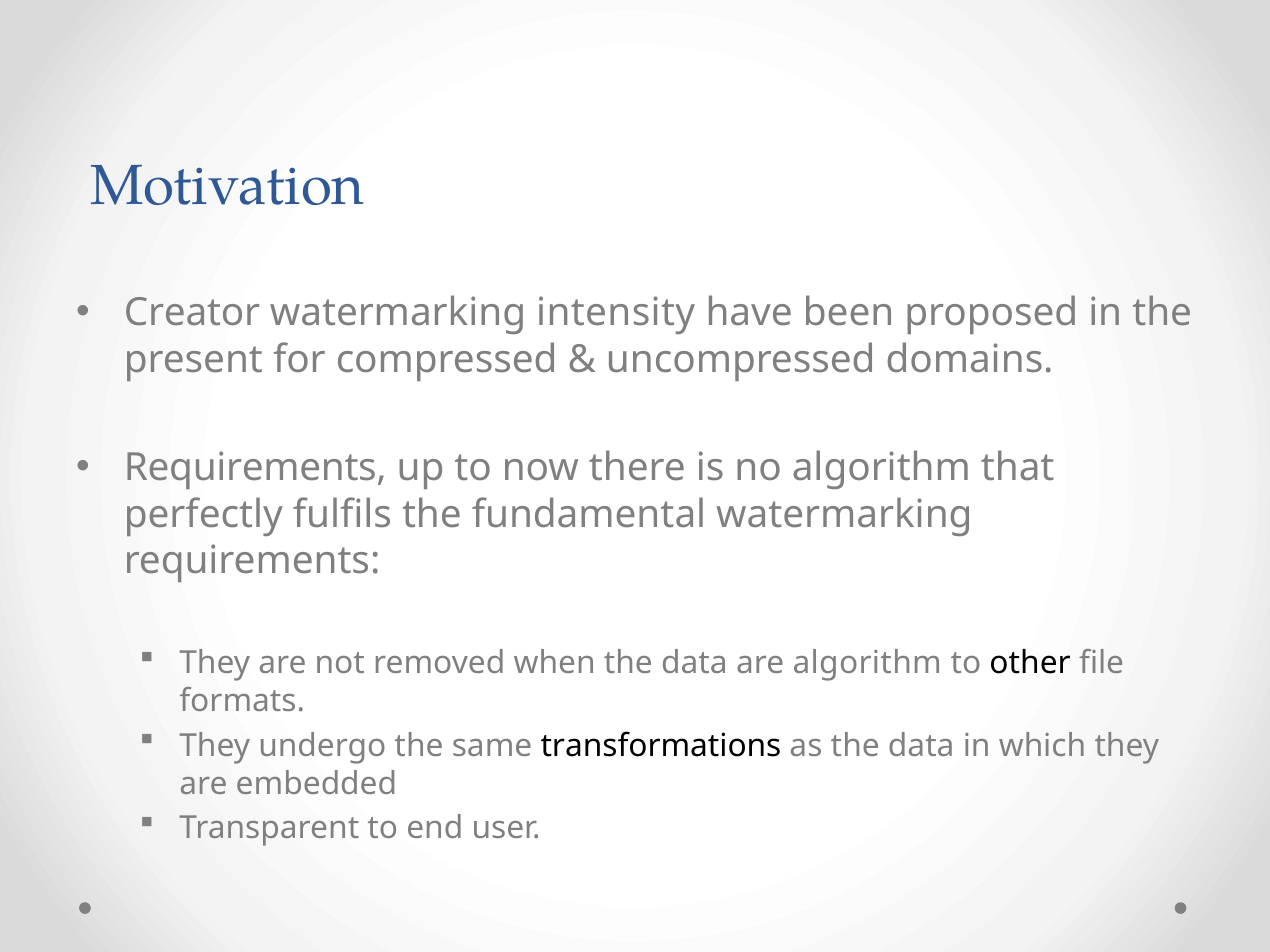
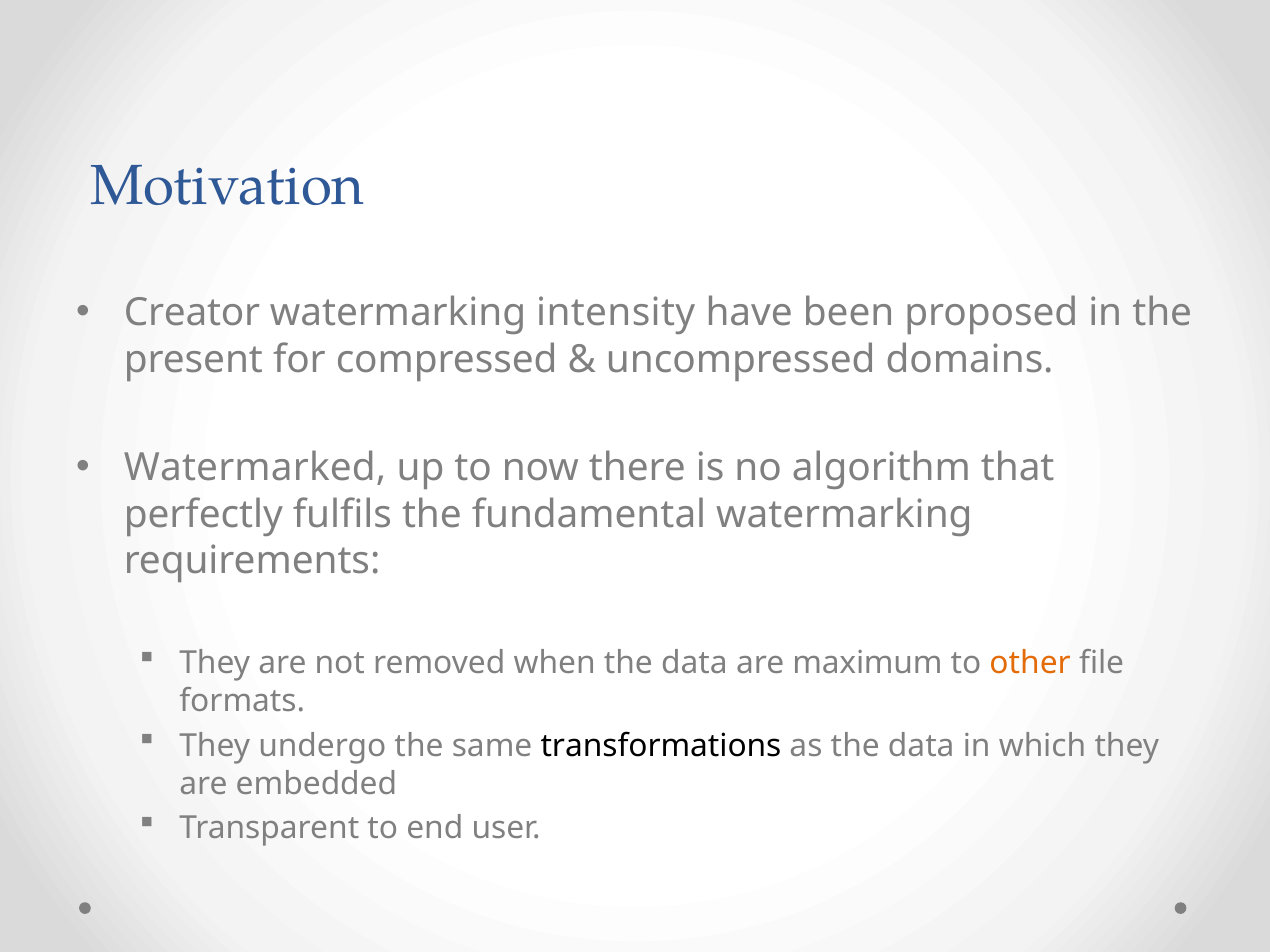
Requirements: Requirements -> Watermarked (255, 468)
are algorithm: algorithm -> maximum (867, 664)
other colour: black -> orange (1030, 664)
